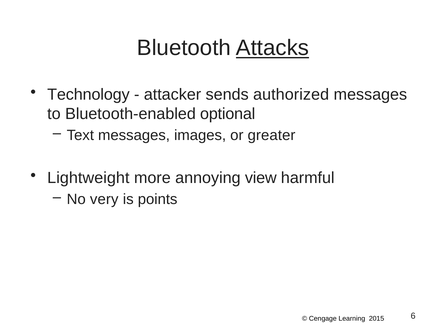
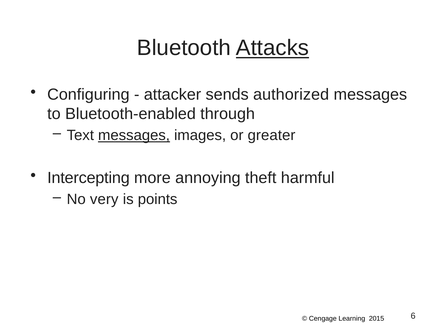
Technology: Technology -> Configuring (88, 95)
optional: optional -> through (228, 114)
messages underline: none -> present (134, 136)
Lightweight: Lightweight -> Intercepting (88, 178)
view: view -> theft (261, 178)
